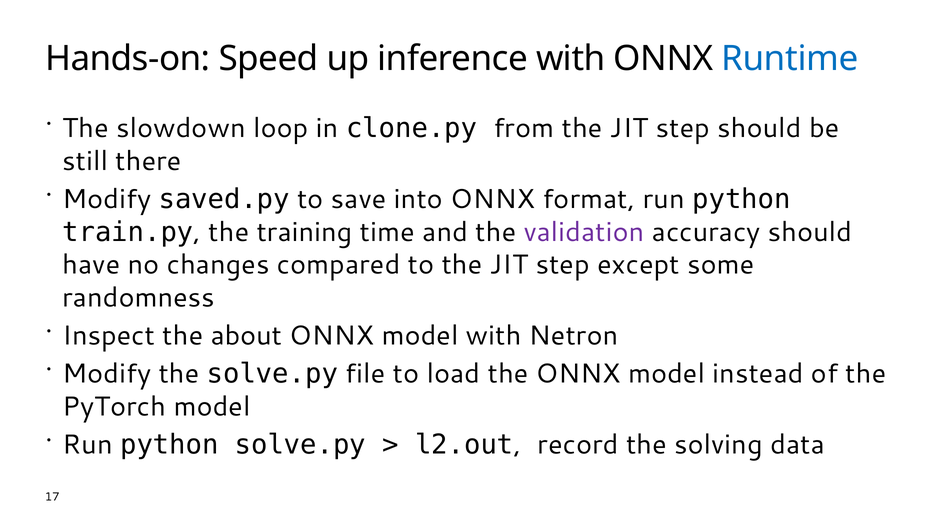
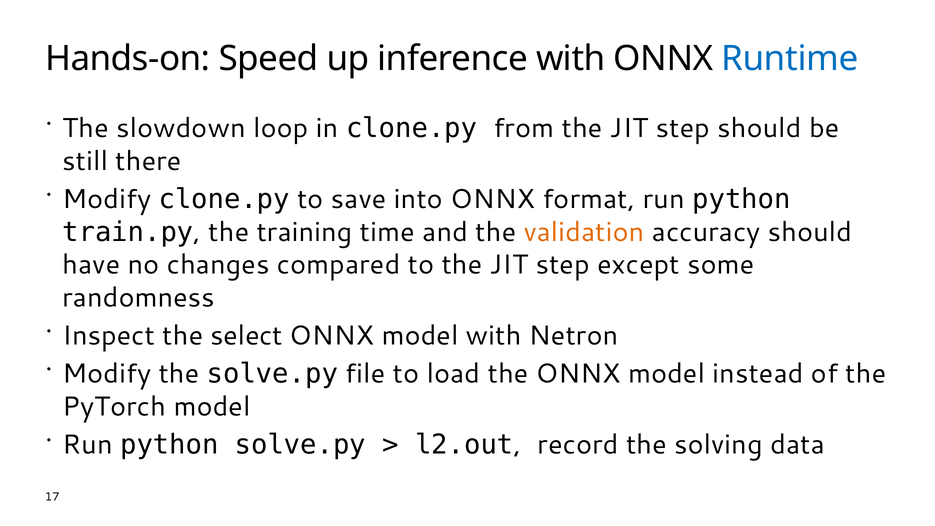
Modify saved.py: saved.py -> clone.py (224, 199)
validation colour: purple -> orange (584, 232)
about: about -> select (246, 336)
